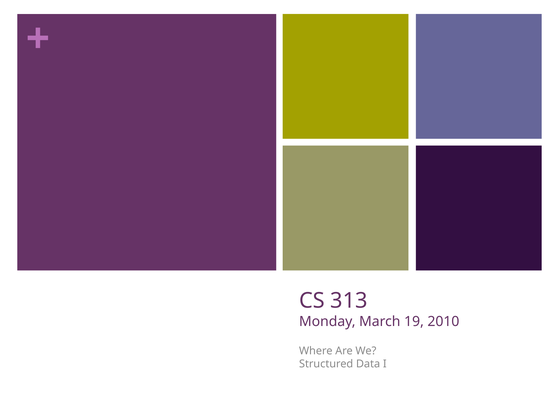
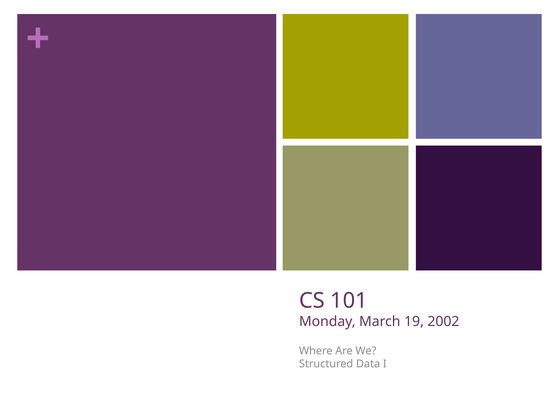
313: 313 -> 101 (349, 300)
2010: 2010 -> 2002 (443, 321)
